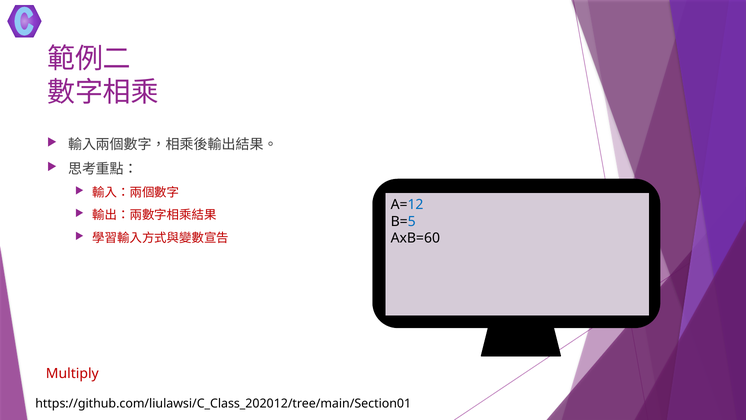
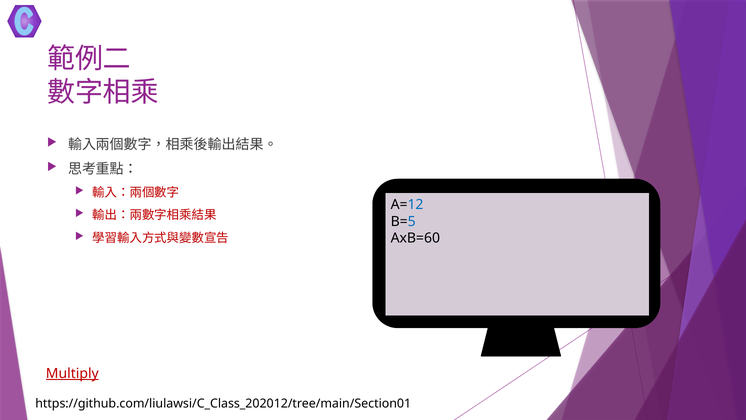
Multiply underline: none -> present (72, 373)
